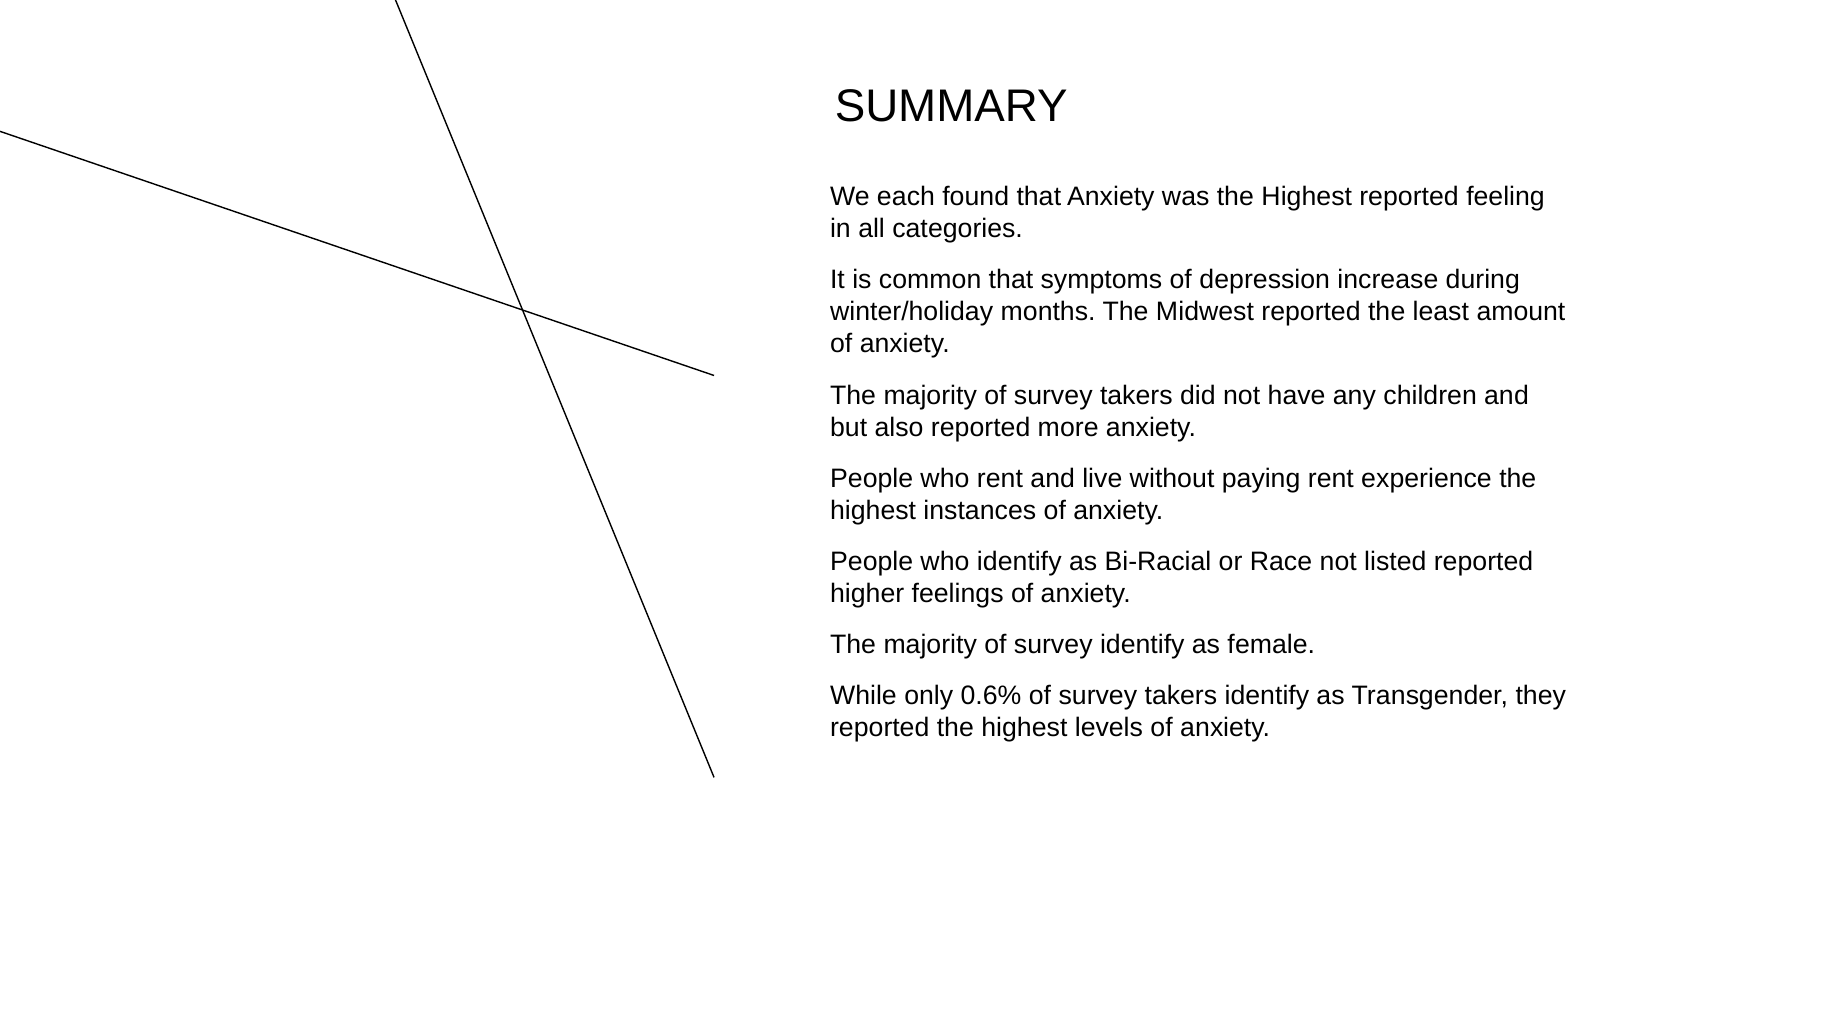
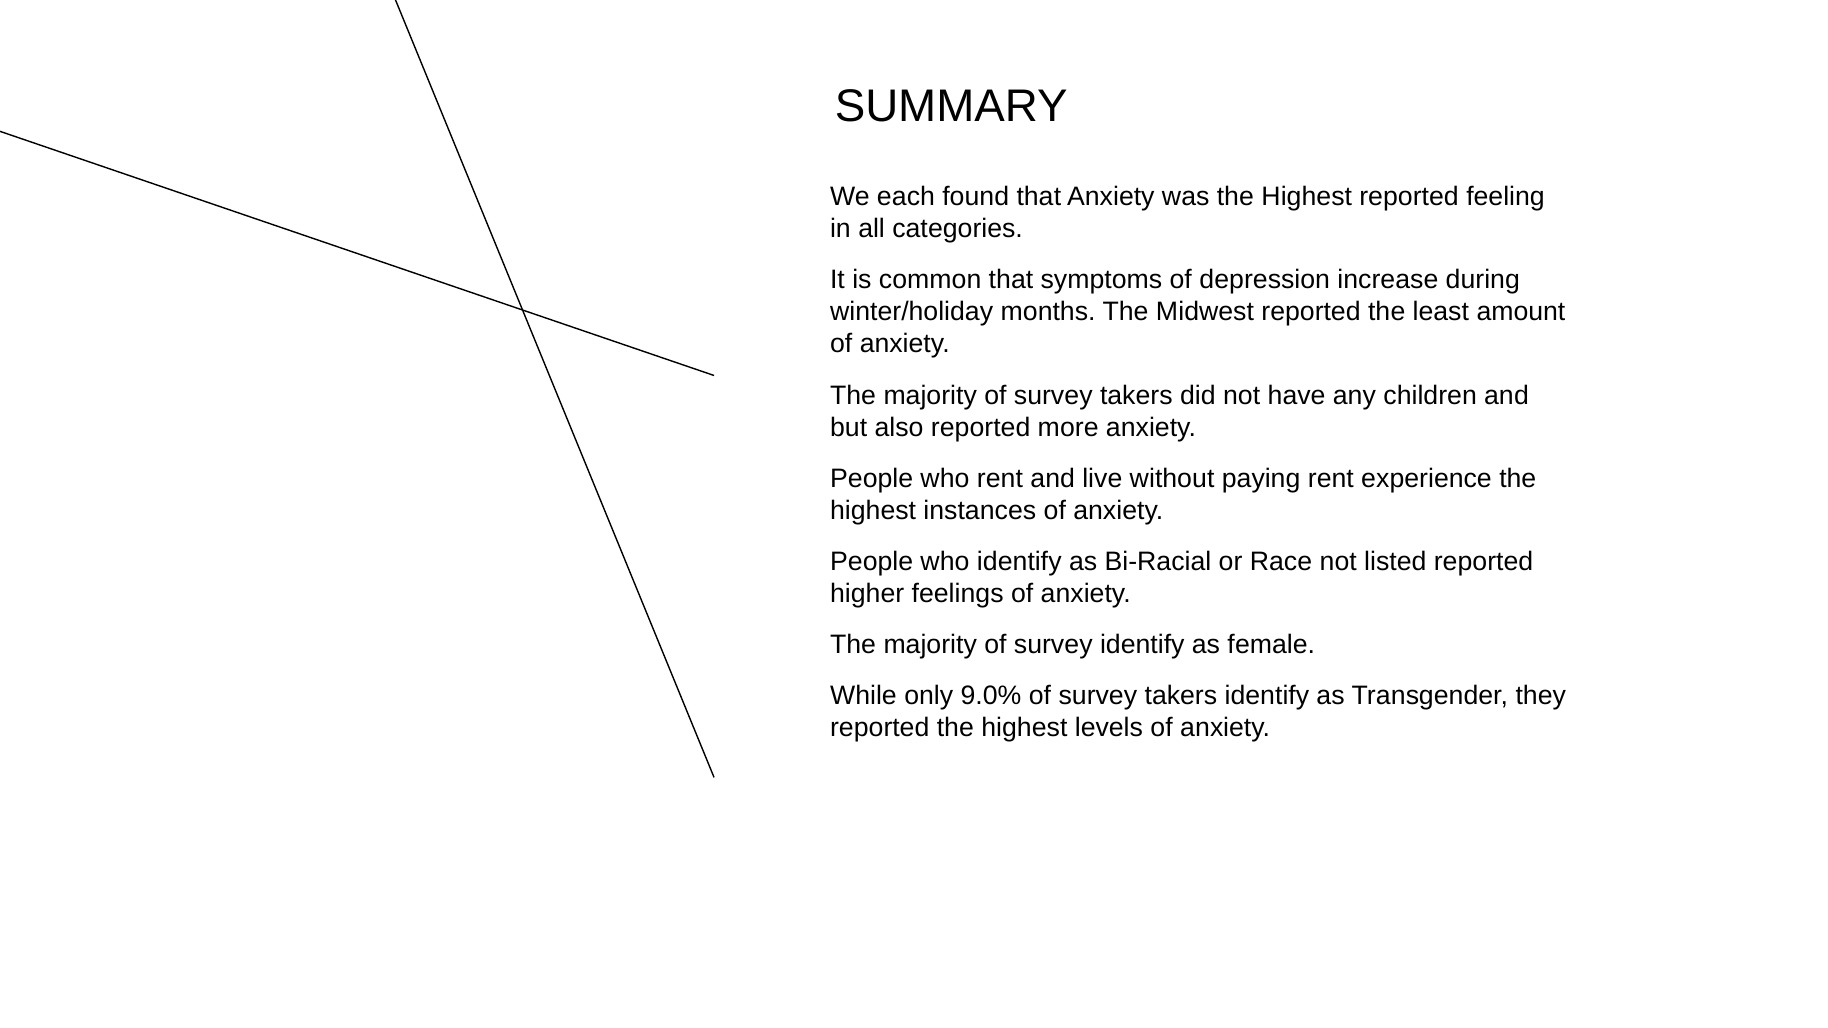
0.6%: 0.6% -> 9.0% (991, 696)
